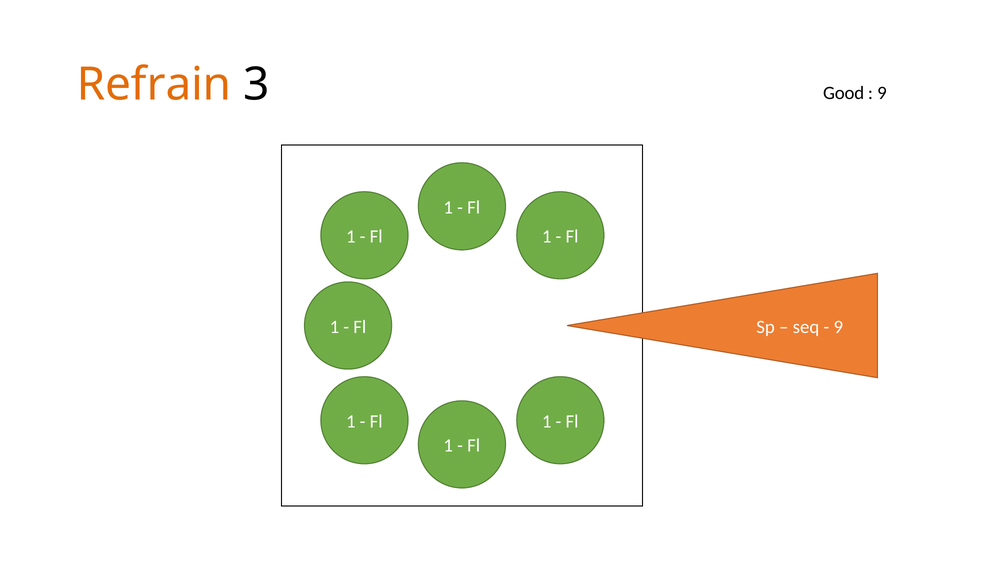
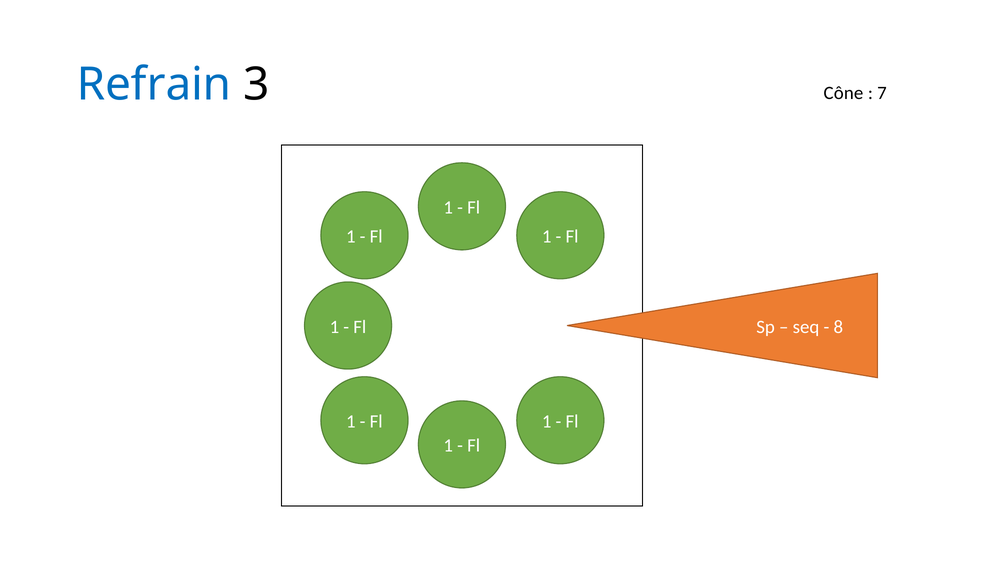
Refrain colour: orange -> blue (154, 84)
Good: Good -> Cône (843, 93)
9: 9 -> 7 (882, 93)
9: 9 -> 8 (838, 327)
